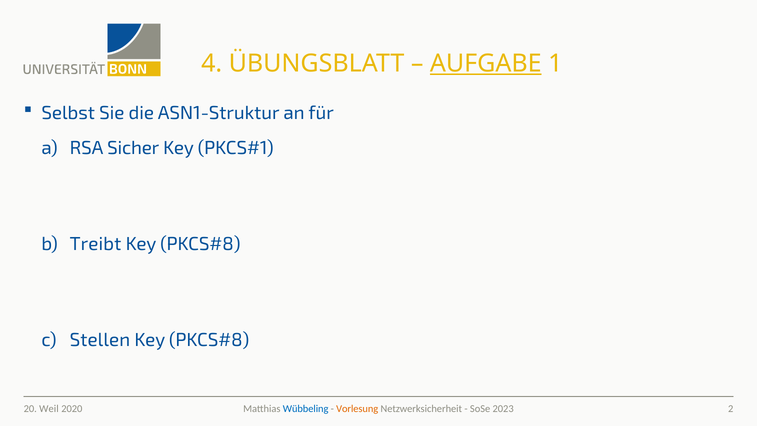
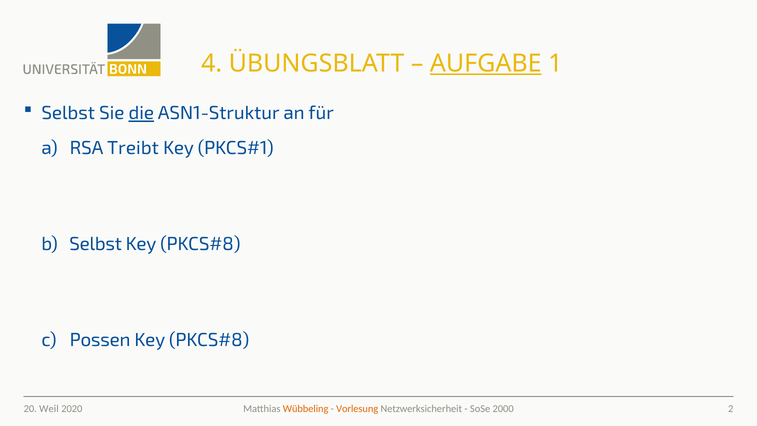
die underline: none -> present (141, 113)
Sicher: Sicher -> Treibt (133, 148)
Treibt: Treibt -> Selbst (96, 244)
Stellen: Stellen -> Possen (100, 340)
Wübbeling colour: blue -> orange (306, 409)
2023: 2023 -> 2000 (503, 409)
